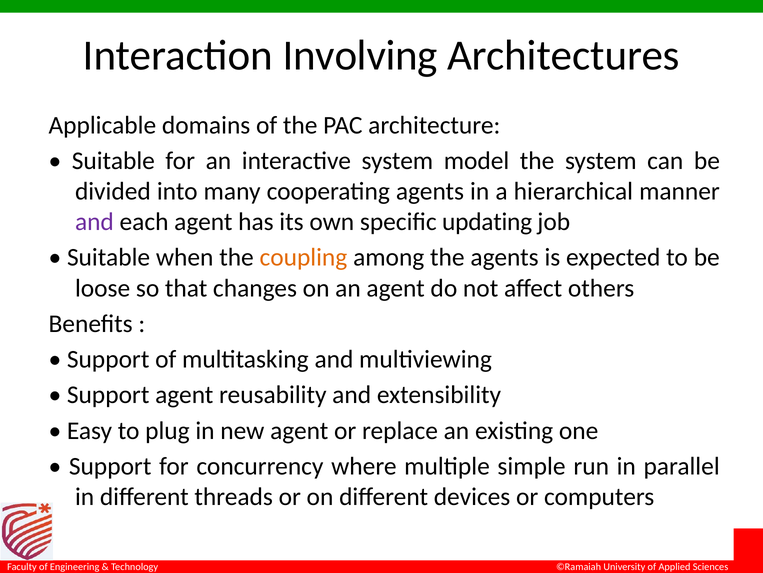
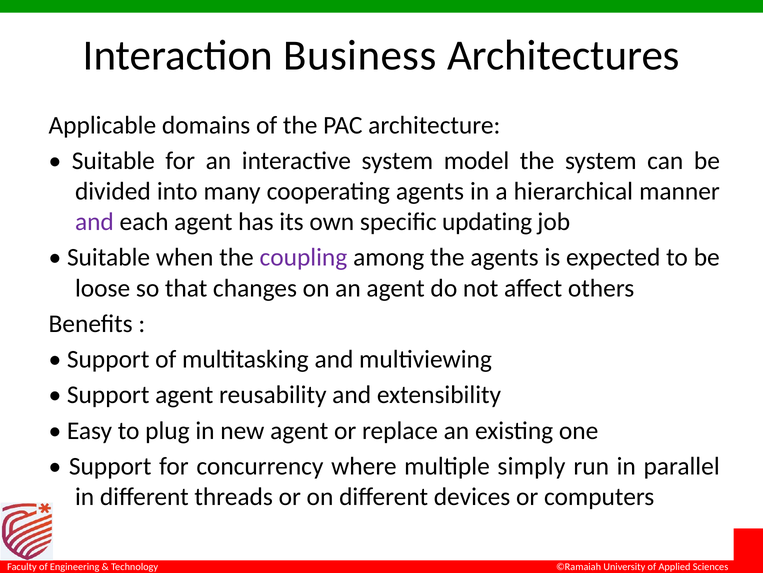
Involving: Involving -> Business (360, 55)
coupling colour: orange -> purple (303, 257)
simple: simple -> simply (531, 466)
